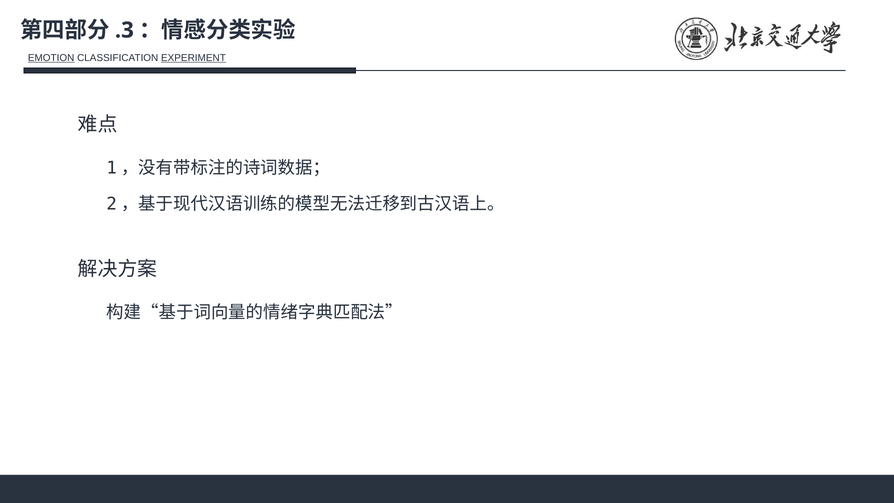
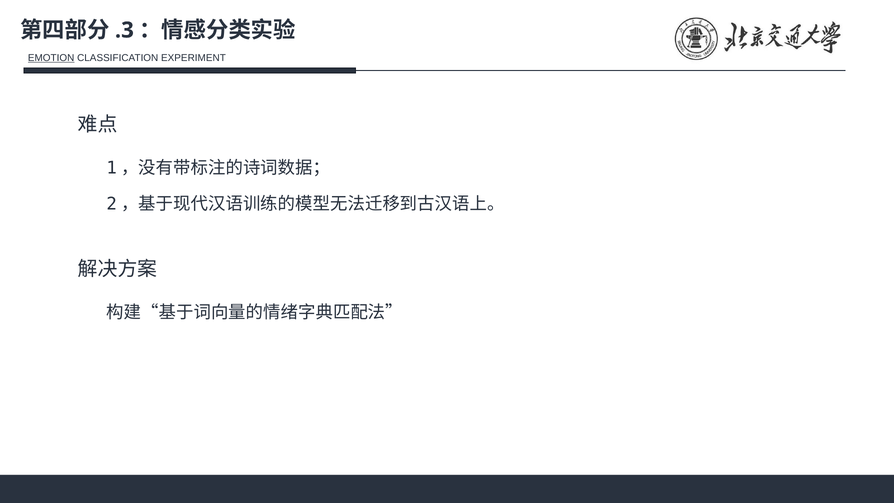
EXPERIMENT underline: present -> none (193, 58)
